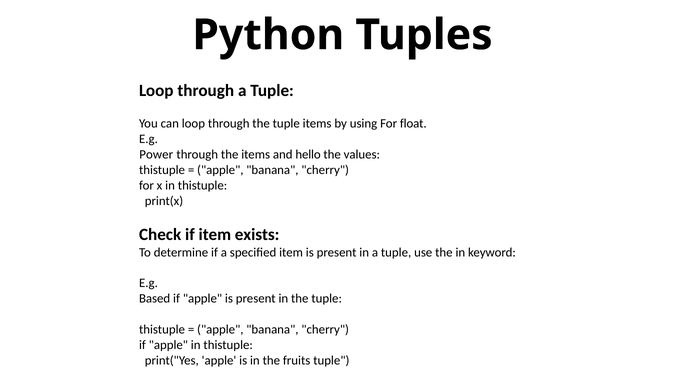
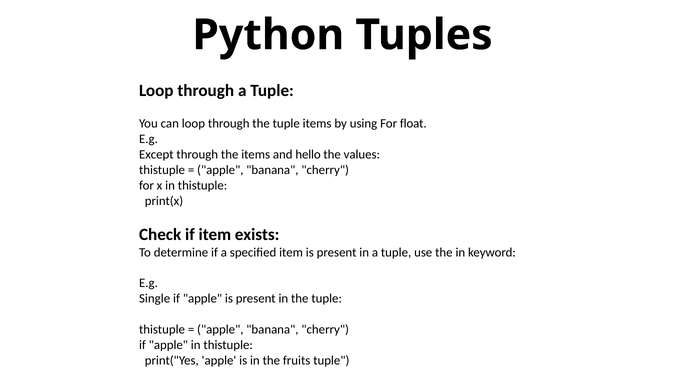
Power: Power -> Except (156, 154)
Based: Based -> Single (155, 298)
